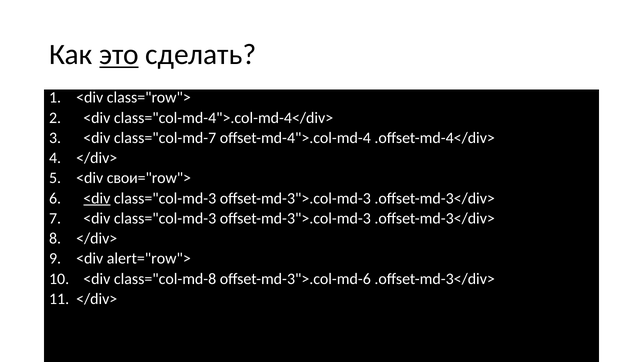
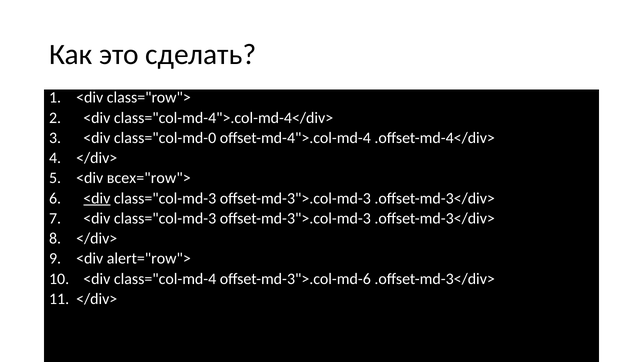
это underline: present -> none (119, 55)
class="col-md-7: class="col-md-7 -> class="col-md-0 (165, 138)
свои="row">: свои="row"> -> всех="row"> (149, 178)
class="col-md-8: class="col-md-8 -> class="col-md-4 (165, 279)
